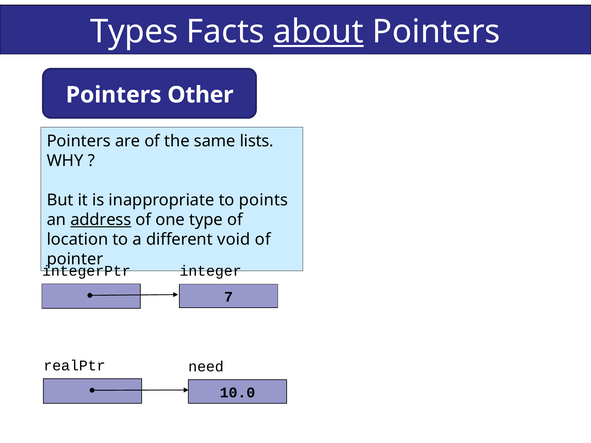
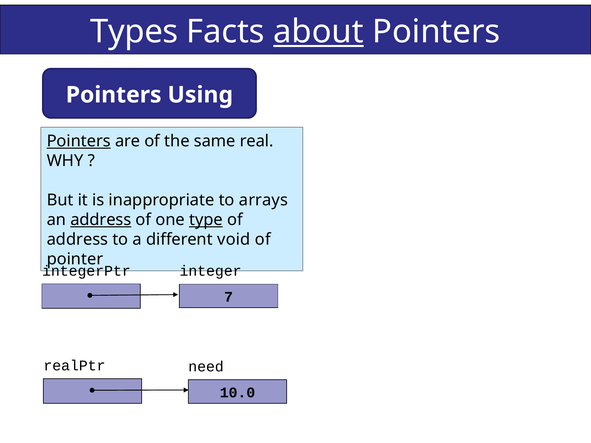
Other: Other -> Using (200, 95)
Pointers underline: none -> present (79, 141)
lists: lists -> real (257, 141)
points: points -> arrays (263, 200)
type underline: none -> present (206, 220)
location: location -> address (77, 240)
